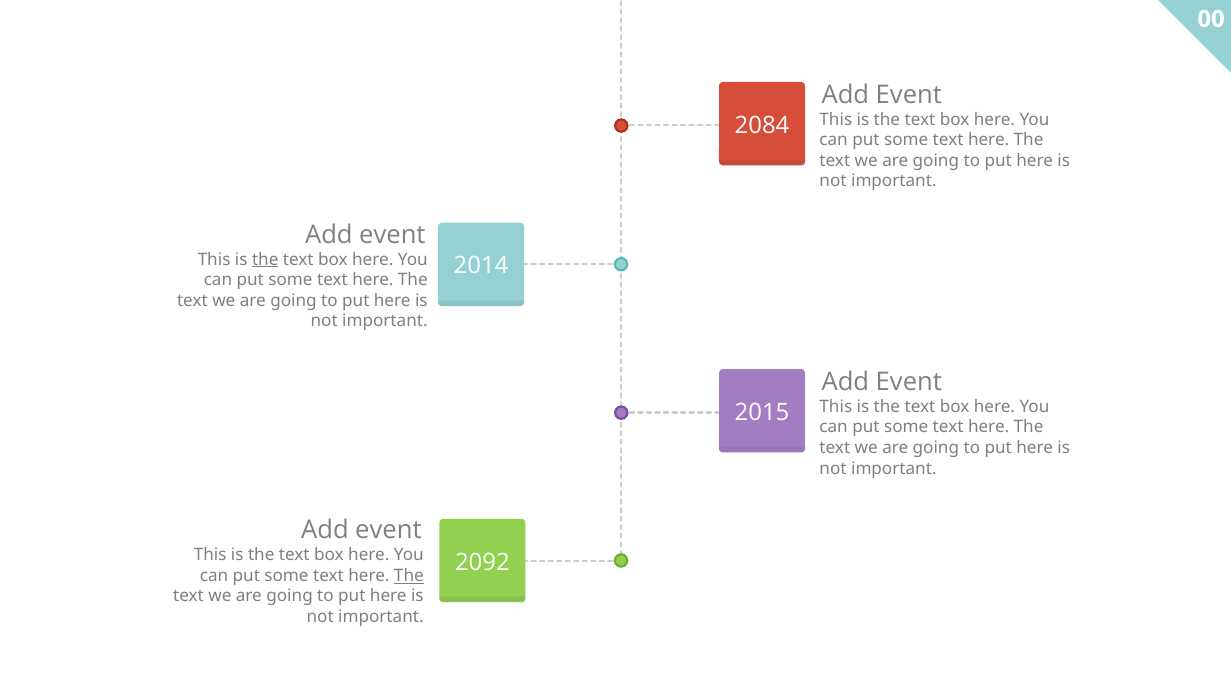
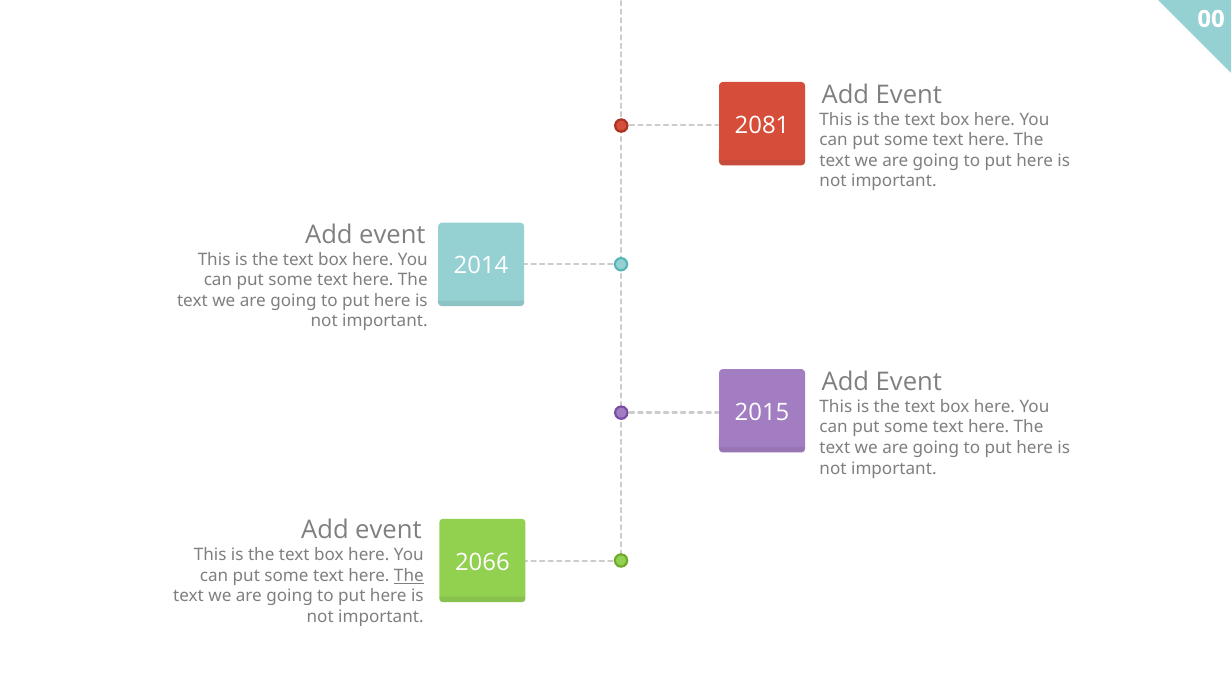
2084: 2084 -> 2081 (762, 125)
the underline: present -> none (265, 259)
2092: 2092 -> 2066 (482, 562)
